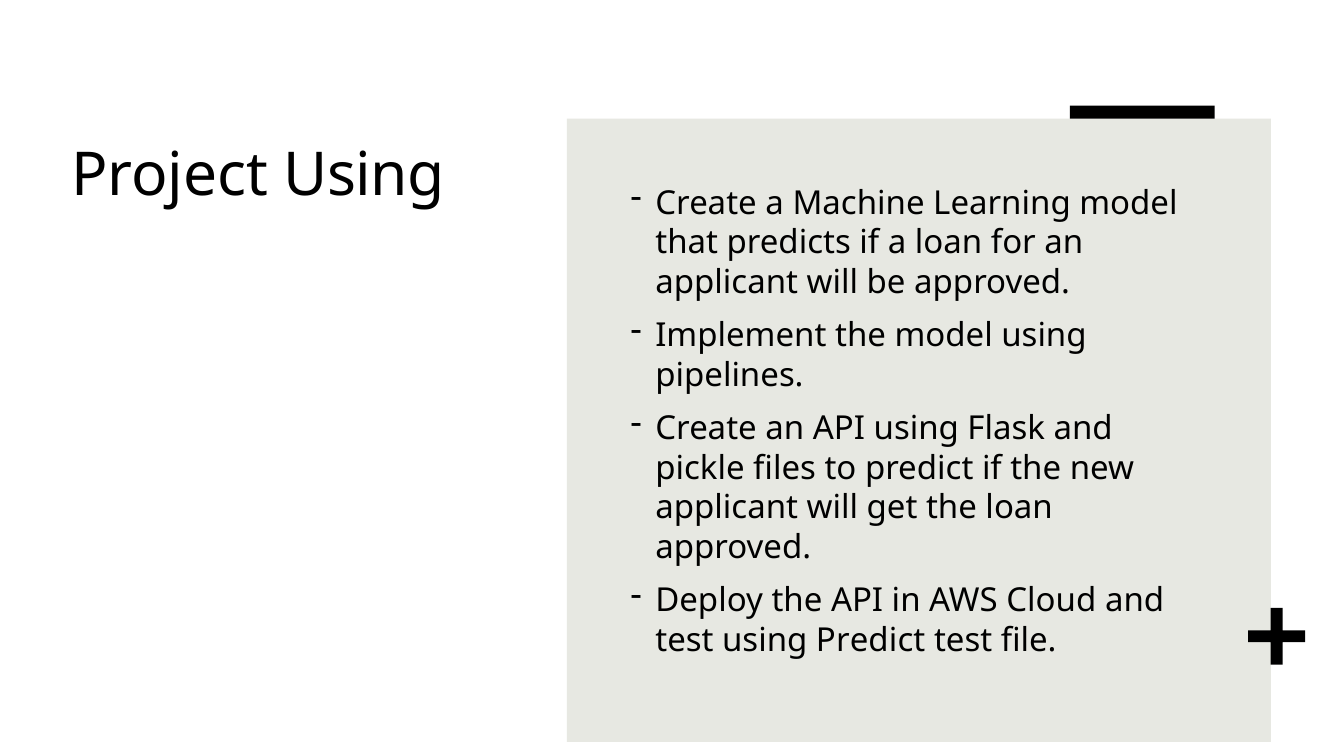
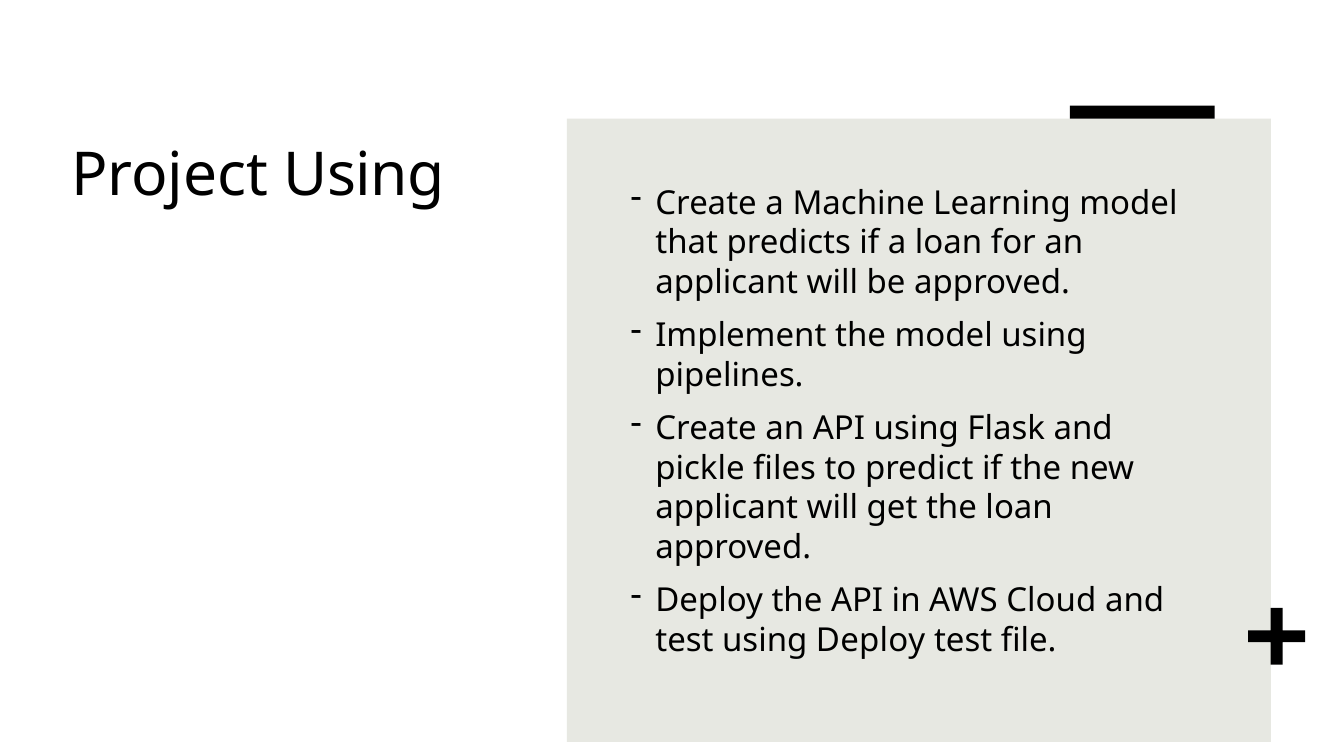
using Predict: Predict -> Deploy (871, 641)
